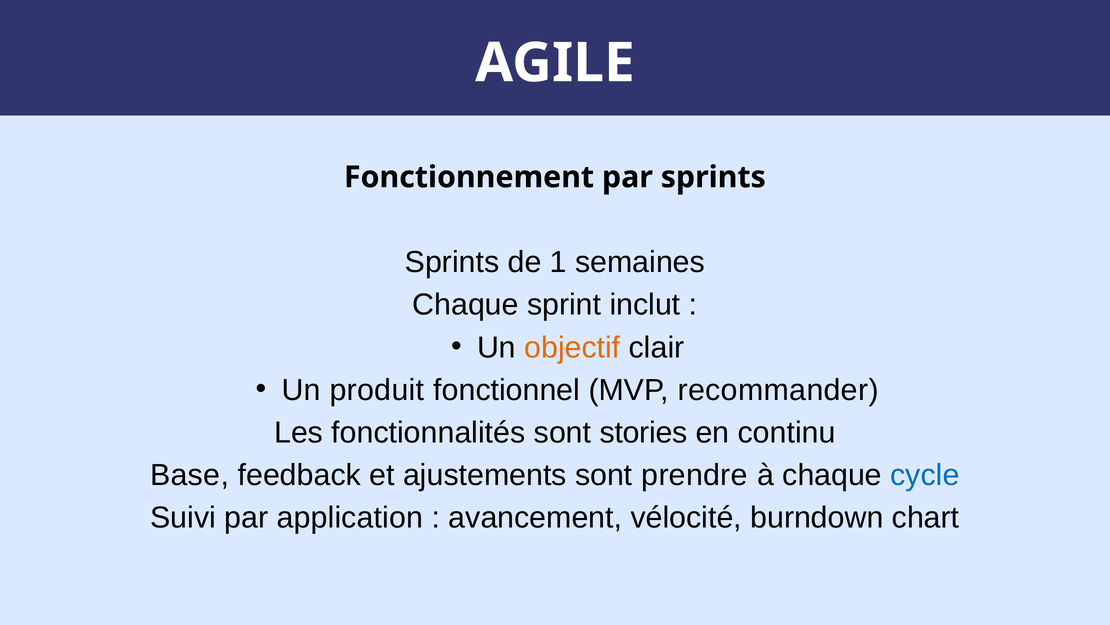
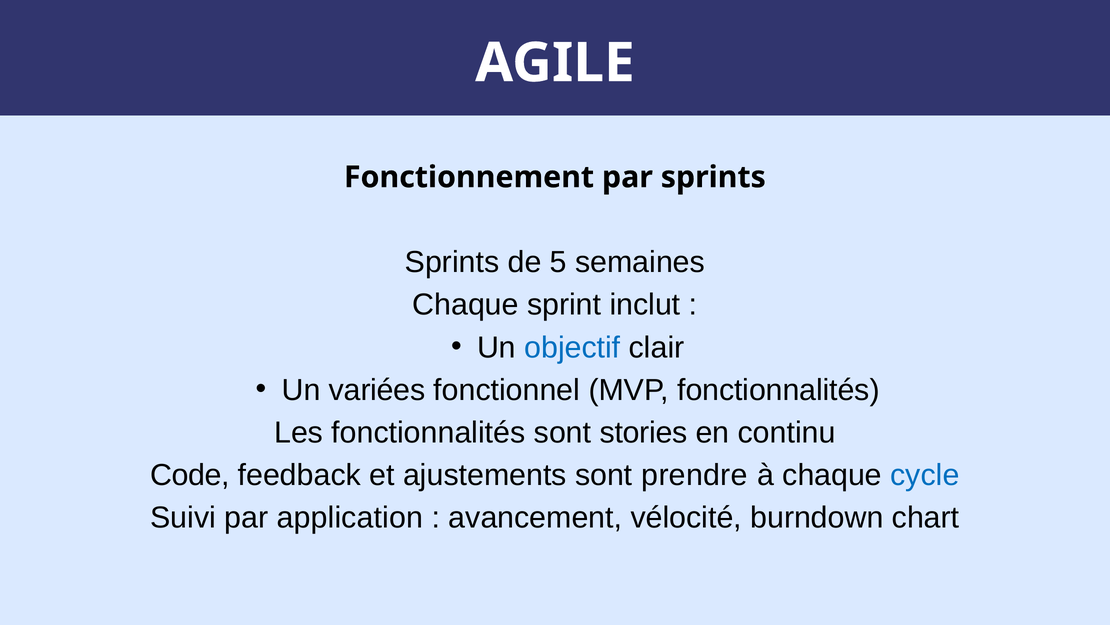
1: 1 -> 5 (558, 262)
objectif colour: orange -> blue (572, 347)
produit: produit -> variées (377, 390)
MVP recommander: recommander -> fonctionnalités (778, 390)
Base: Base -> Code (190, 475)
